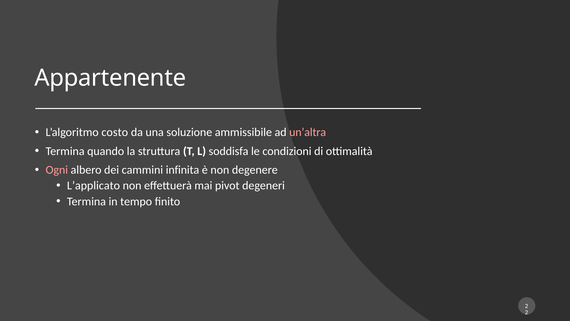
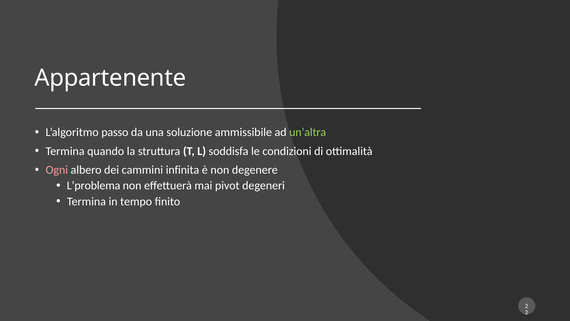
costo: costo -> passo (115, 132)
un’altra colour: pink -> light green (308, 132)
L’applicato: L’applicato -> L’problema (94, 186)
